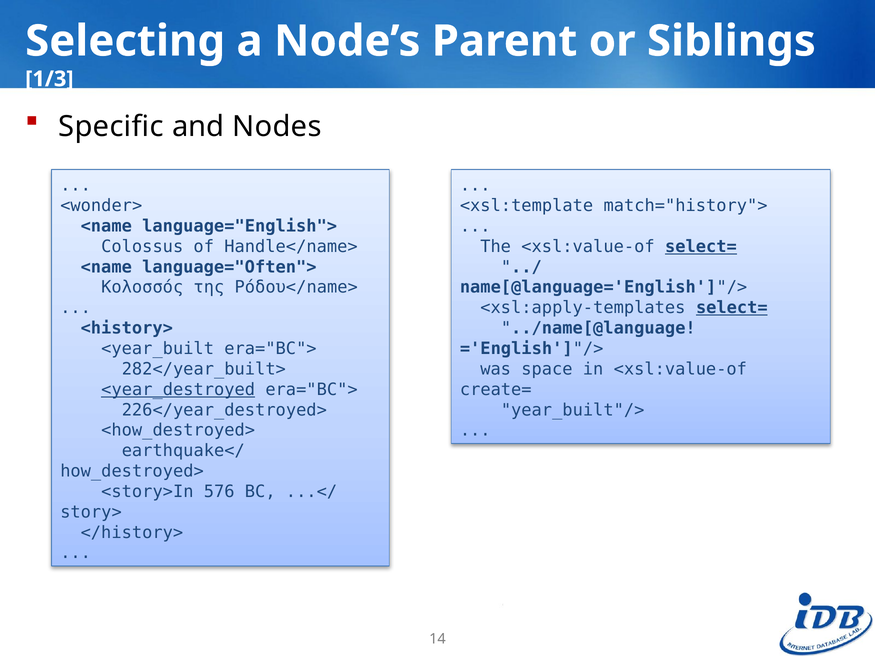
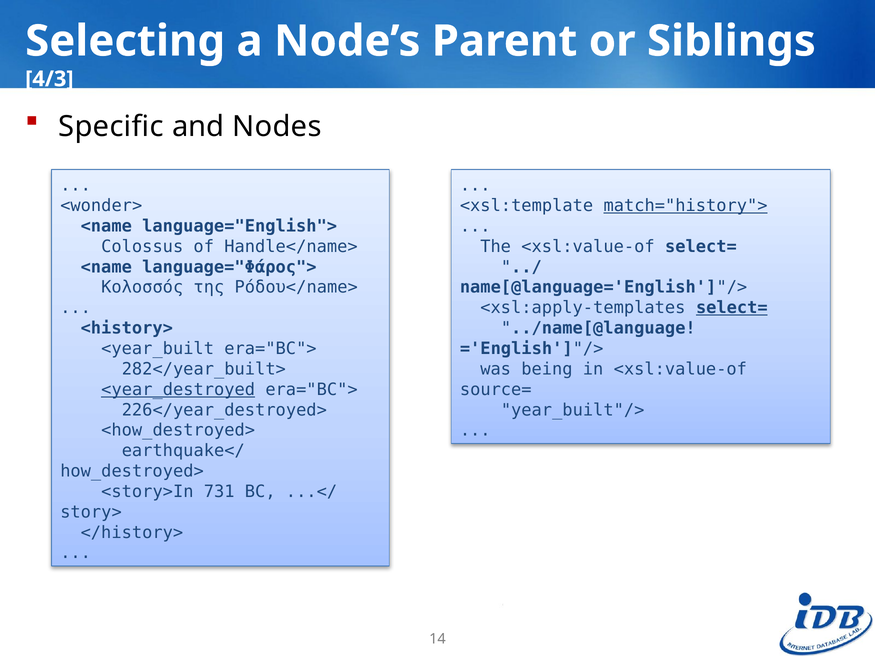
1/3: 1/3 -> 4/3 (49, 79)
match="history"> underline: none -> present (686, 206)
select= underline: present -> none (701, 247)
language="Often">: language="Often"> -> language="Φάρος"> (229, 267)
space: space -> being (547, 369)
create=: create= -> source= (496, 390)
576: 576 -> 731 (219, 492)
